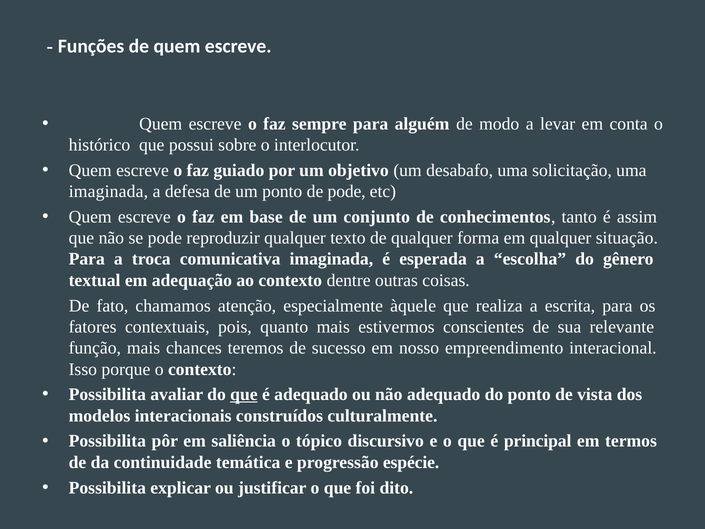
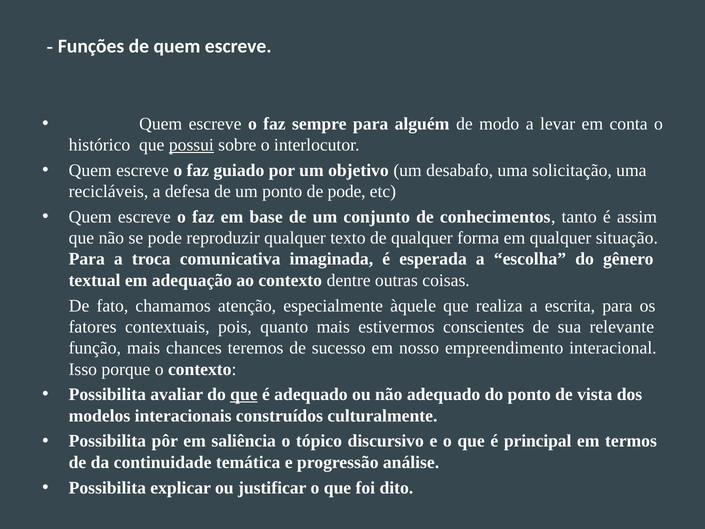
possui underline: none -> present (191, 145)
imaginada: imaginada -> recicláveis (109, 191)
espécie: espécie -> análise (411, 462)
